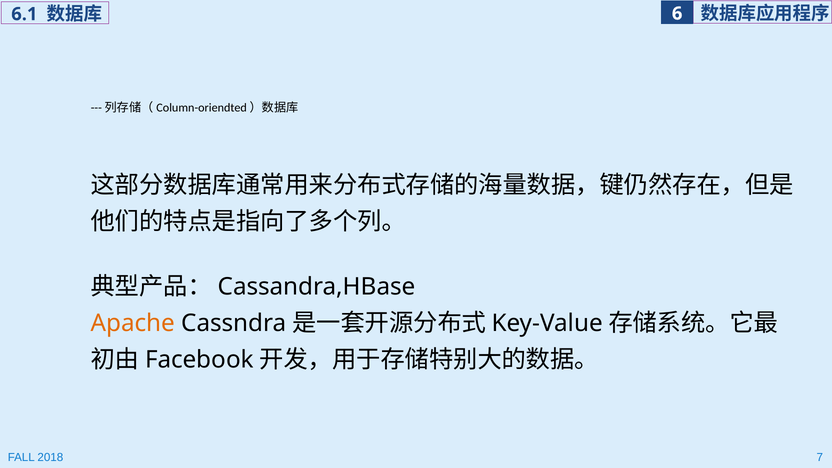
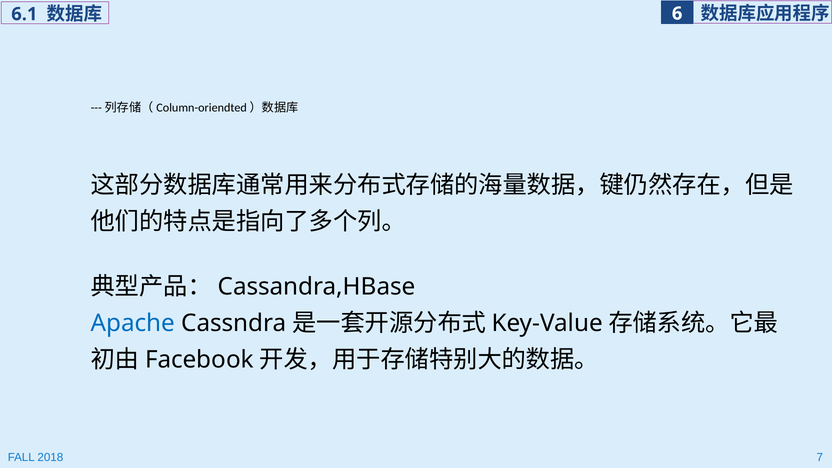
Apache colour: orange -> blue (133, 323)
